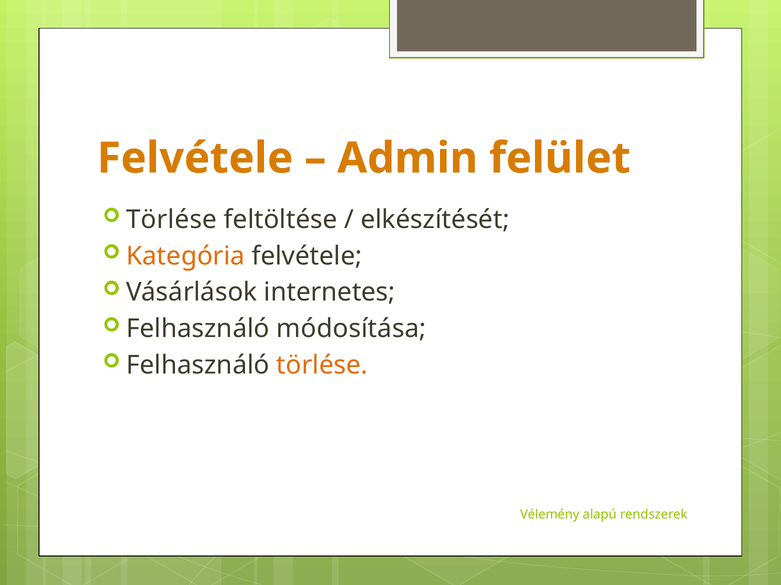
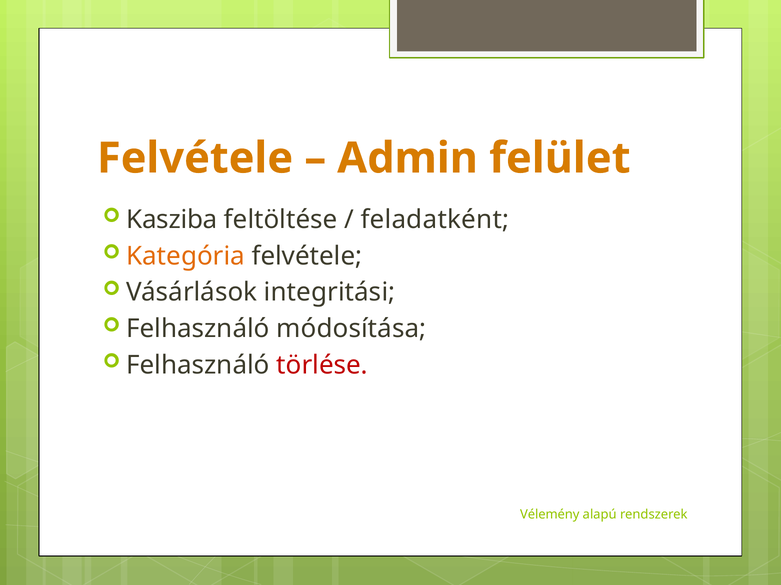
Törlése: Törlése -> Kasziba (172, 220)
elkészítését: elkészítését -> feladatként (435, 220)
internetes: internetes -> integritási (330, 293)
törlése colour: orange -> red (322, 366)
